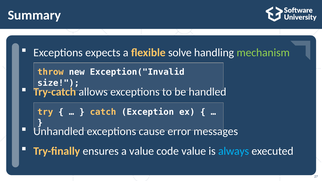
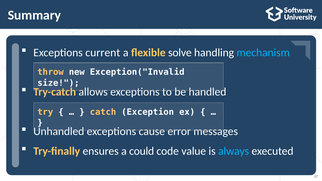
expects: expects -> current (103, 53)
mechanism colour: light green -> light blue (263, 53)
a value: value -> could (142, 151)
